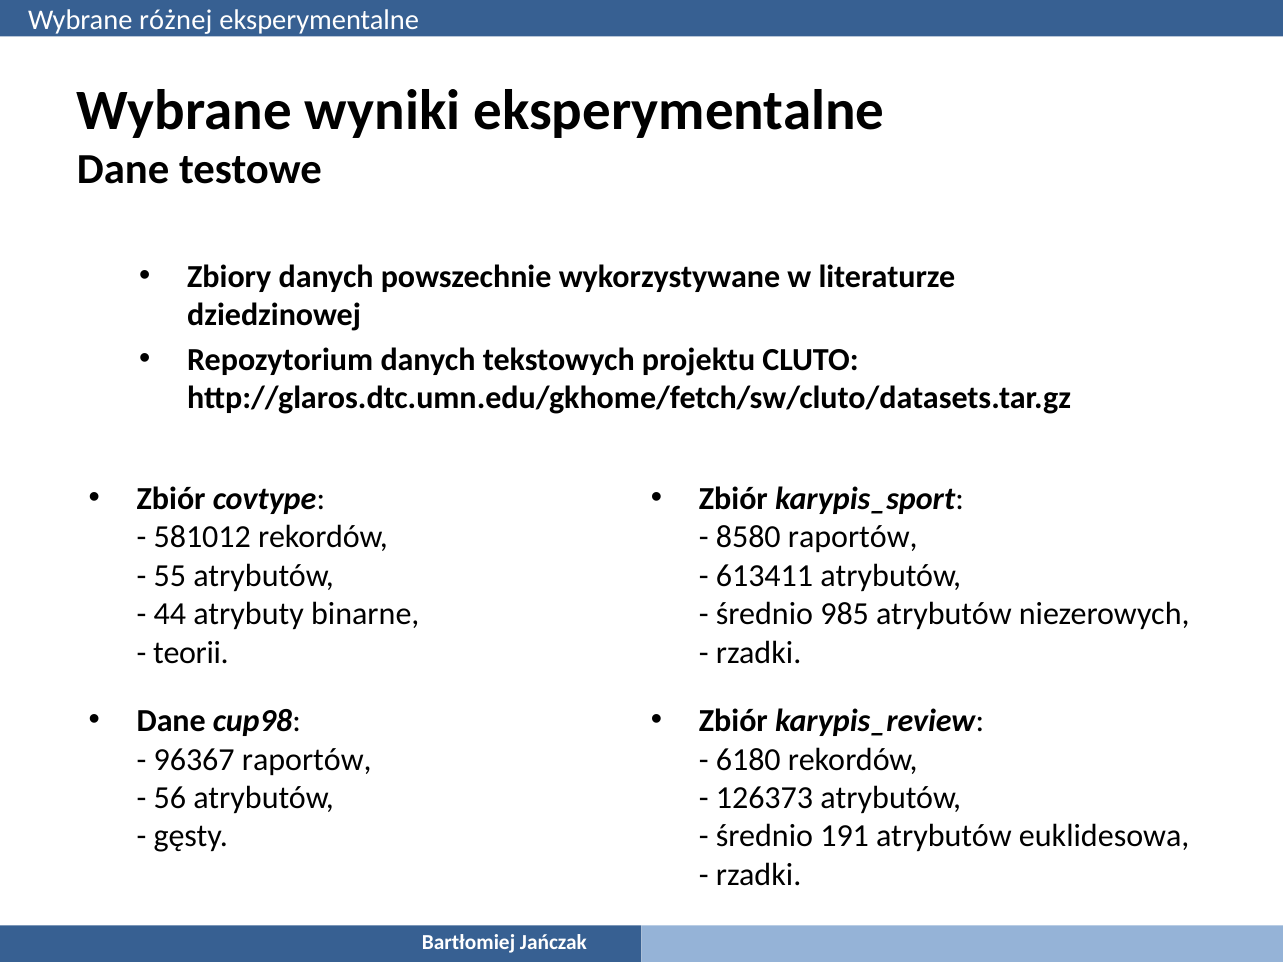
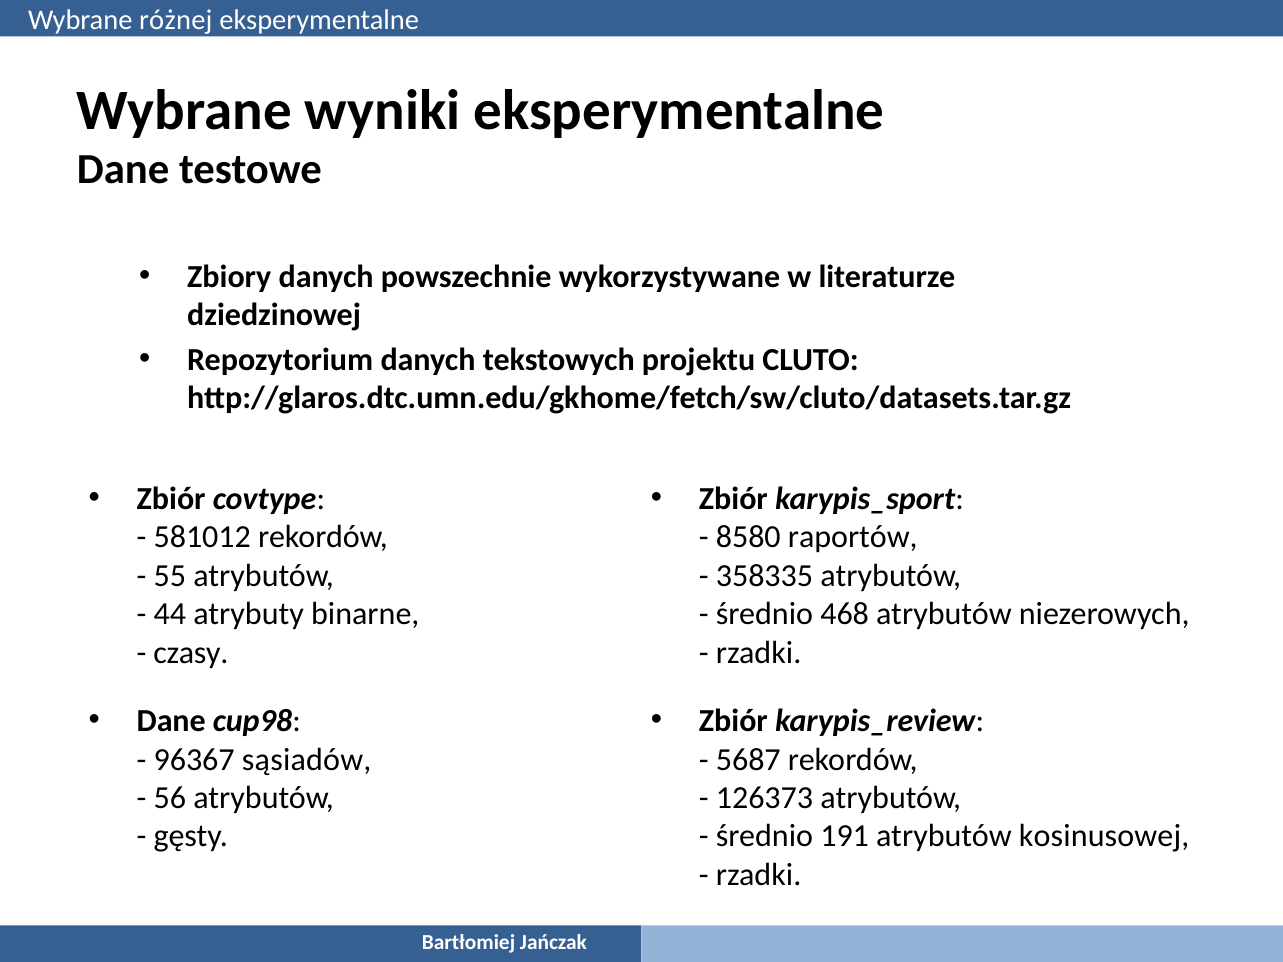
613411: 613411 -> 358335 (764, 576)
985: 985 -> 468 (845, 614)
teorii: teorii -> czasy (191, 653)
96367 raportów: raportów -> sąsiadów (307, 760)
6180: 6180 -> 5687 (748, 760)
euklidesowa: euklidesowa -> kosinusowej (1104, 837)
